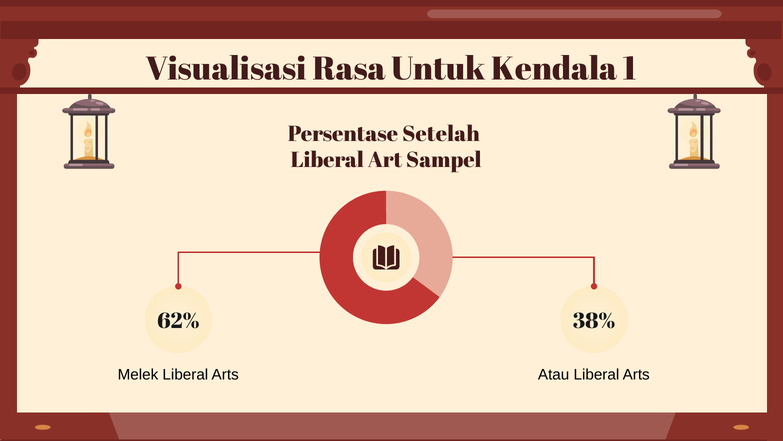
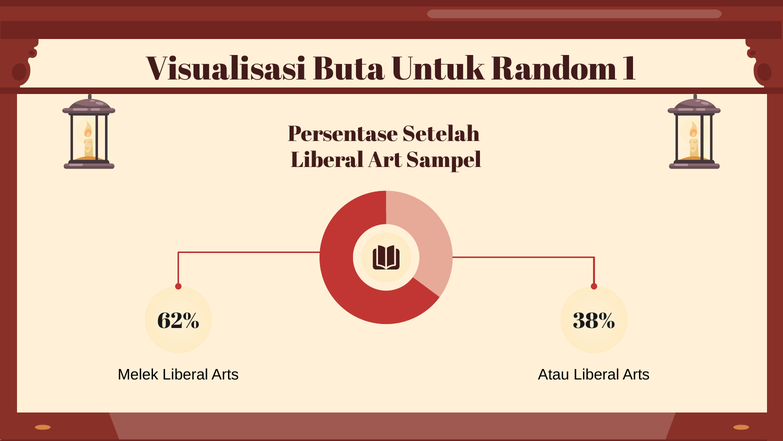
Rasa: Rasa -> Buta (349, 69)
Kendala: Kendala -> Random (554, 69)
